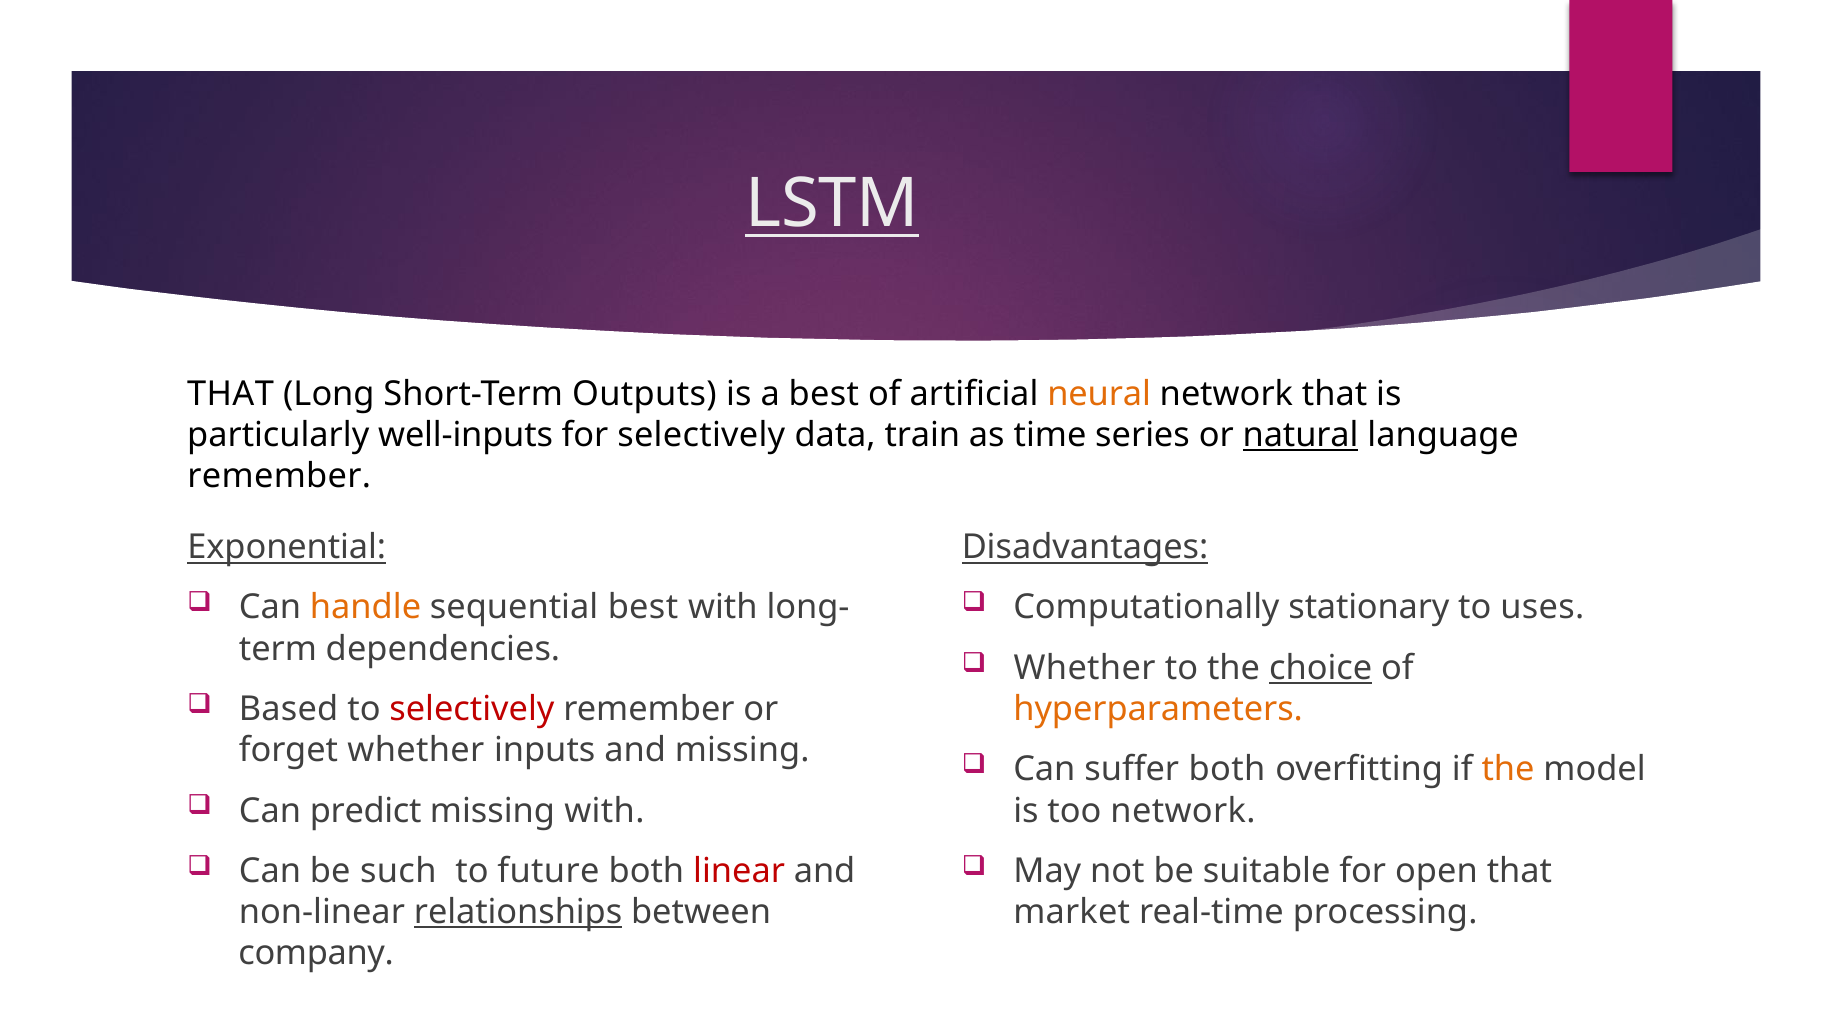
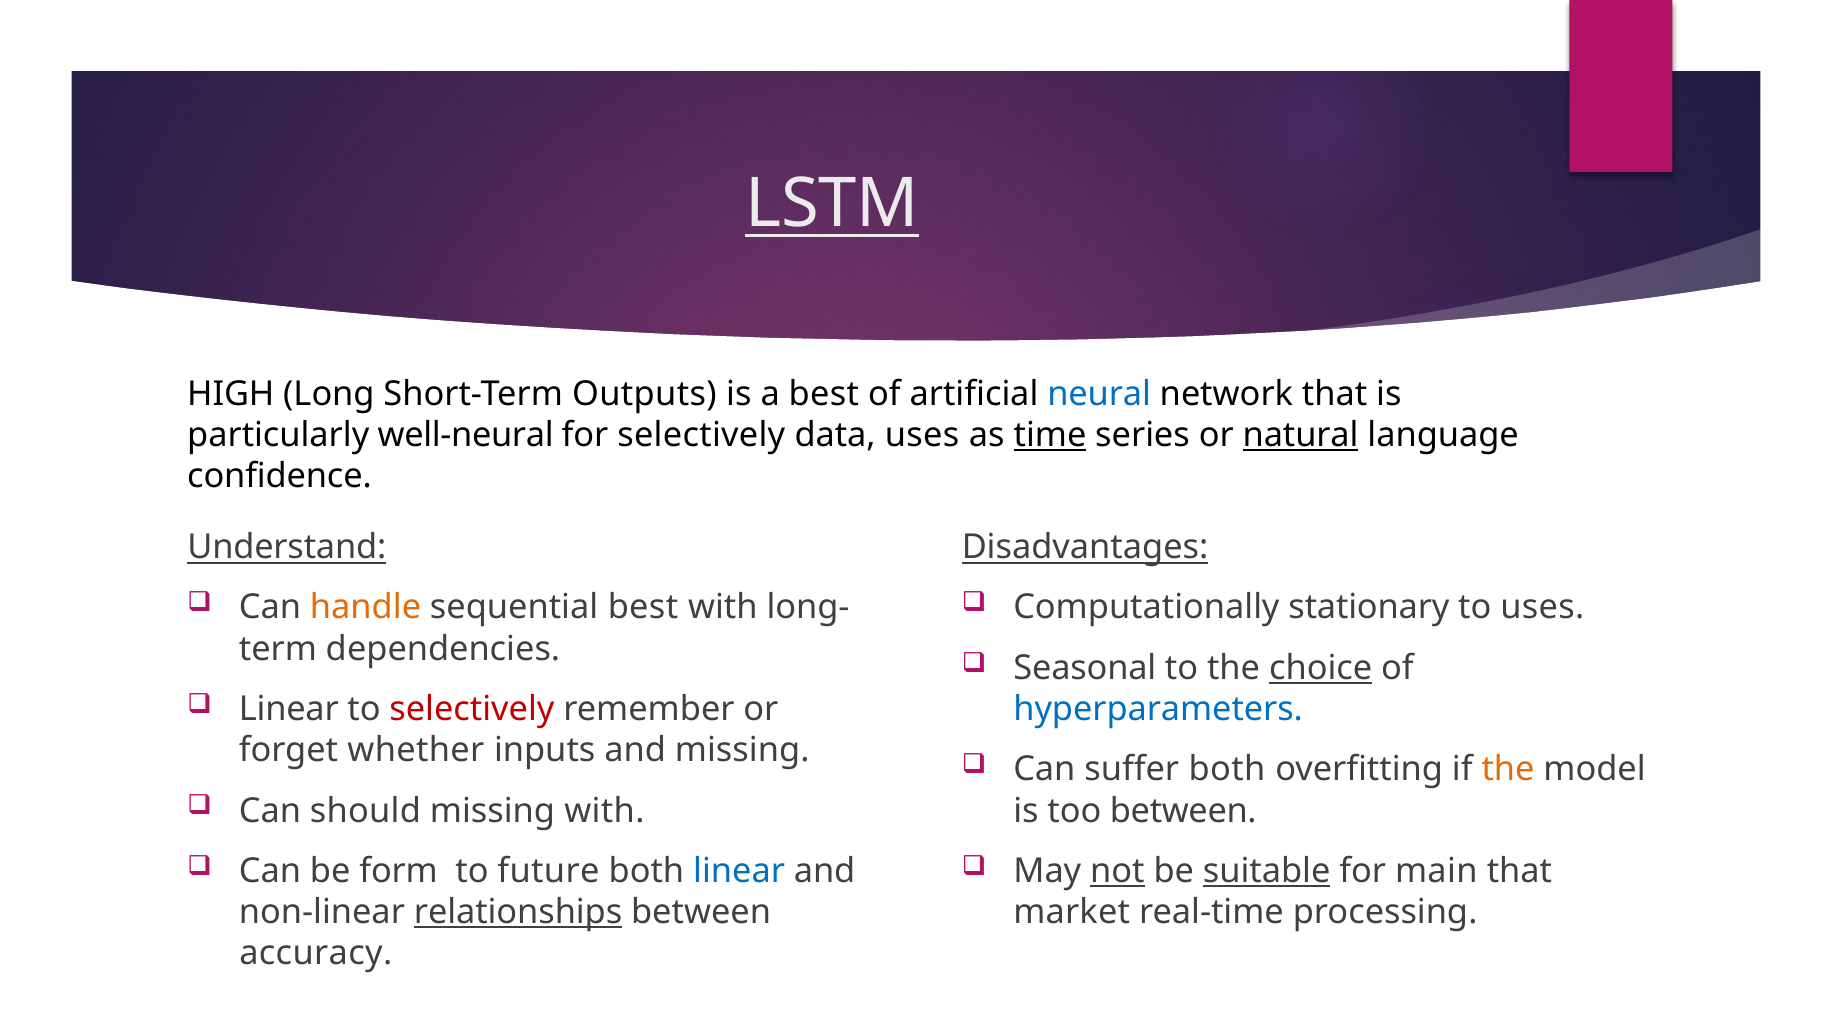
THAT: THAT -> HIGH (231, 394)
neural colour: orange -> blue (1099, 394)
well-inputs: well-inputs -> well-neural (466, 435)
data train: train -> uses (922, 435)
time underline: none -> present (1050, 435)
remember: remember -> confidence (279, 477)
Exponential: Exponential -> Understand (287, 547)
Whether: Whether -> Seasonal (1085, 668)
Based: Based -> Linear (289, 709)
hyperparameters colour: orange -> blue (1158, 709)
predict: predict -> should (365, 811)
too network: network -> between (1183, 811)
such: such -> form (399, 871)
linear colour: red -> blue (739, 871)
not underline: none -> present (1117, 871)
suitable underline: none -> present (1267, 871)
open: open -> main (1436, 871)
company: company -> accuracy (316, 954)
